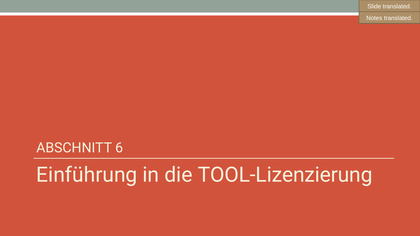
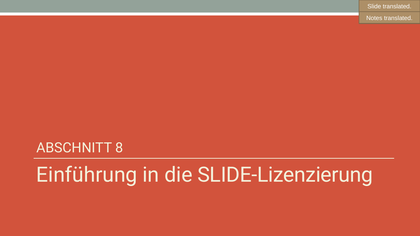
6: 6 -> 8 (119, 148)
TOOL-Lizenzierung: TOOL-Lizenzierung -> SLIDE-Lizenzierung (285, 175)
